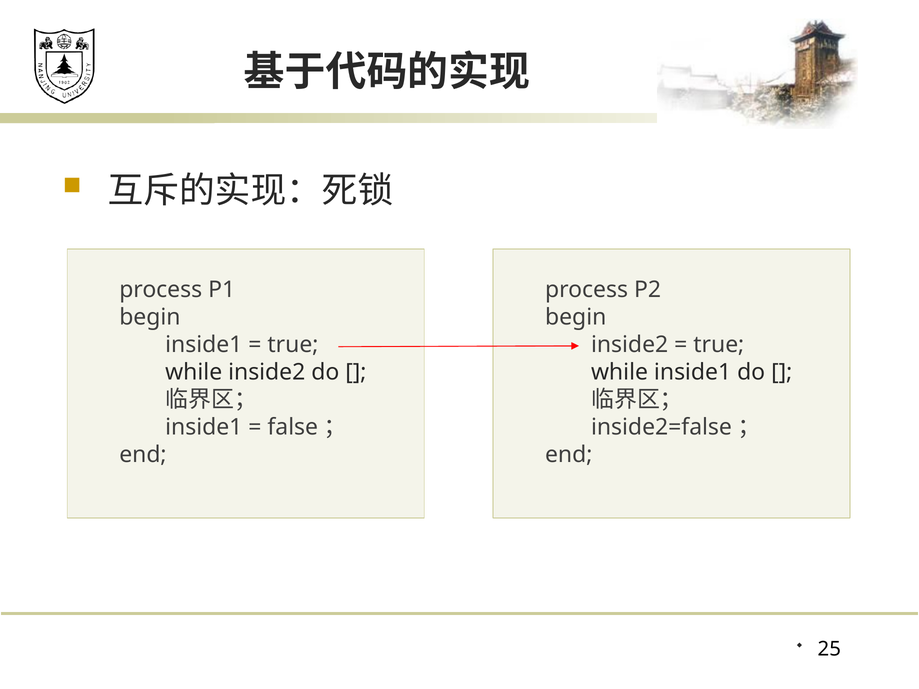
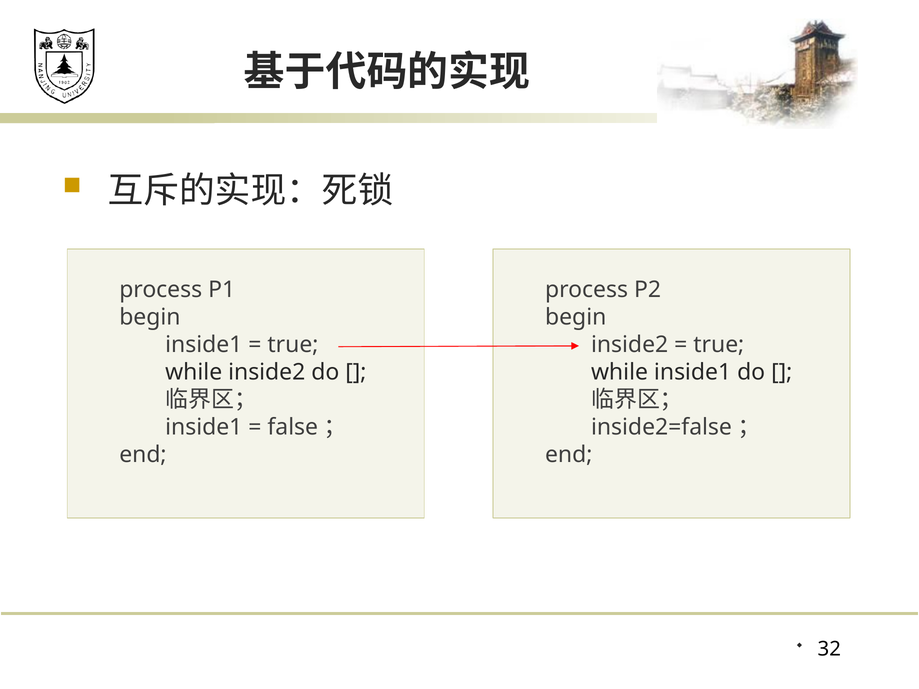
25: 25 -> 32 (829, 649)
